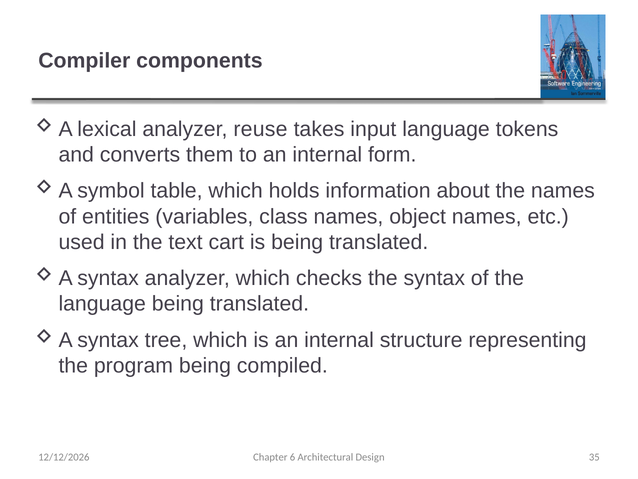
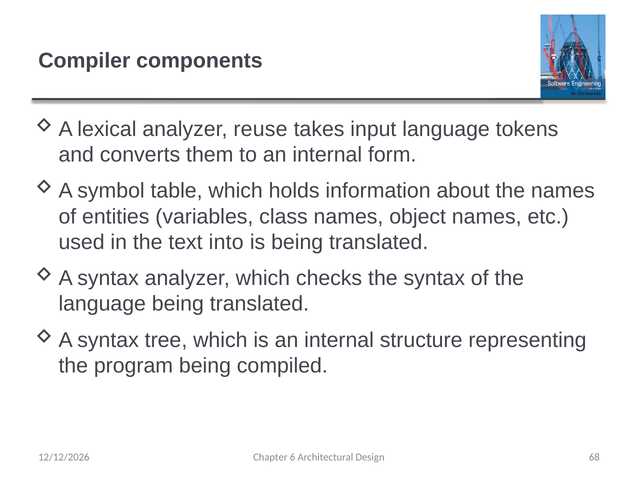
cart: cart -> into (226, 242)
35: 35 -> 68 (594, 457)
